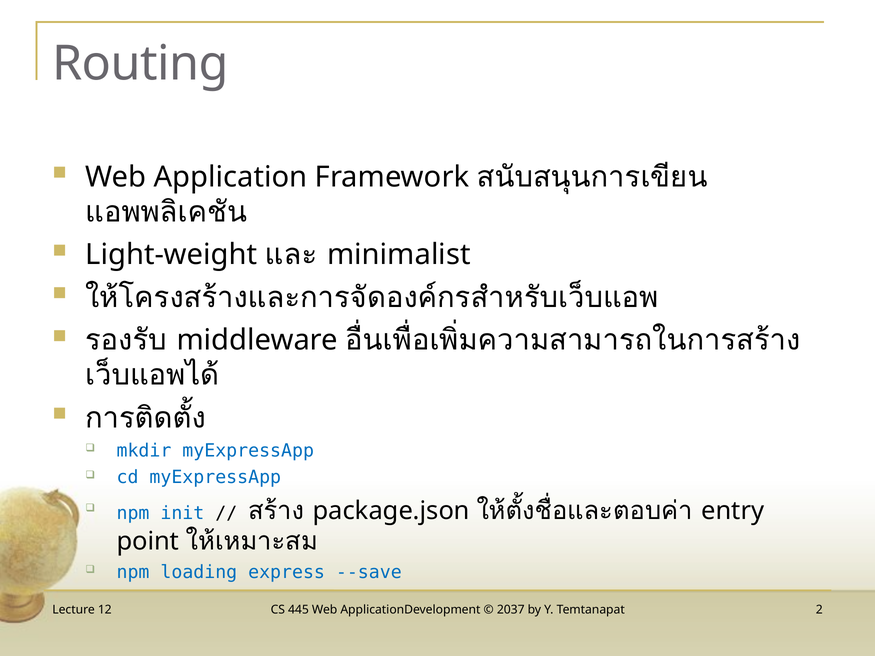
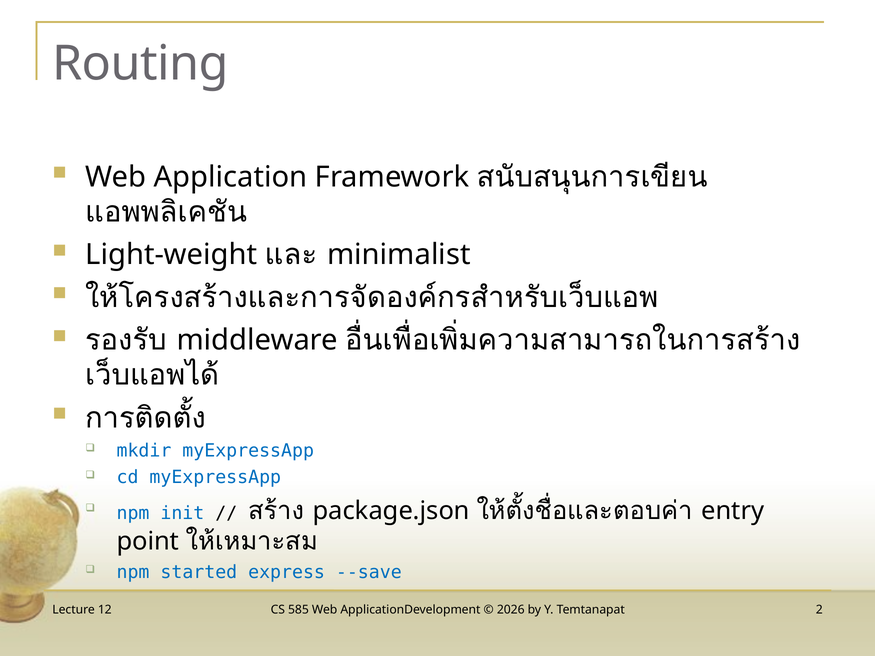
loading: loading -> started (199, 572)
445: 445 -> 585 (298, 610)
2037: 2037 -> 2026 (511, 610)
